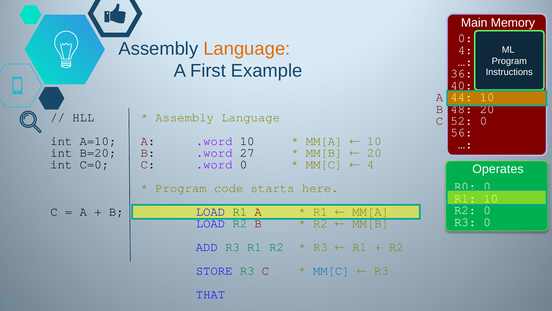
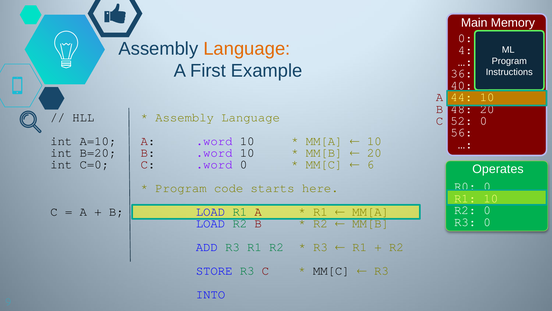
B .word 27: 27 -> 10 (247, 153)
4: 4 -> 6 (371, 164)
MM[C colour: blue -> black (331, 270)
THAT: THAT -> INTO (211, 294)
